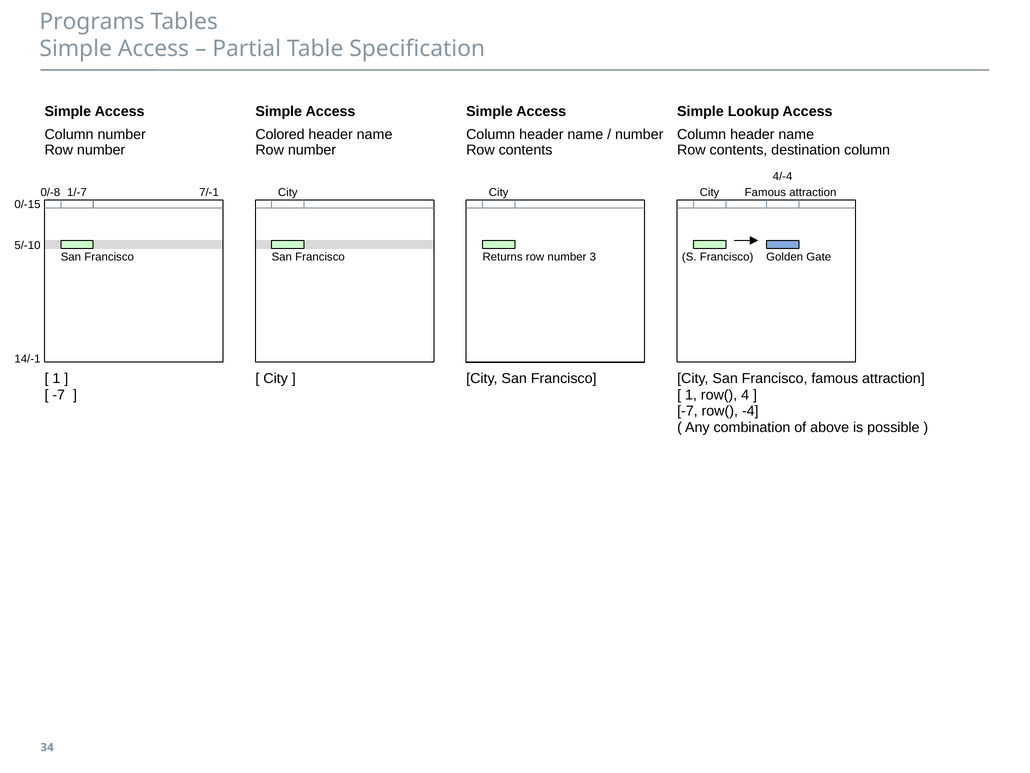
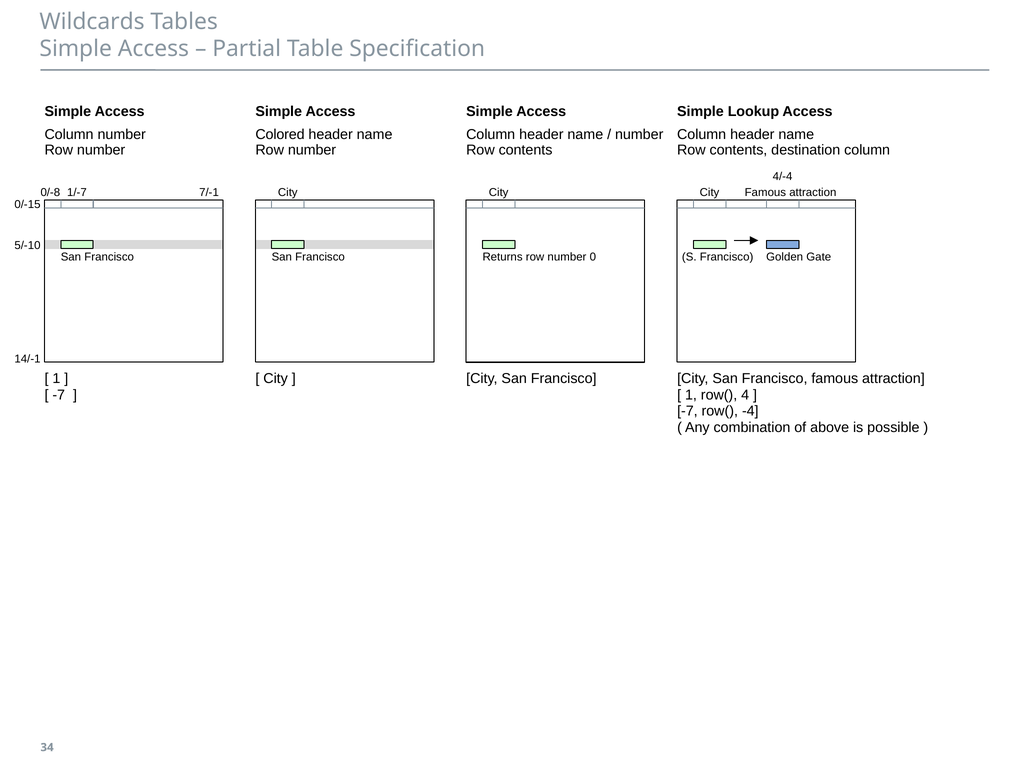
Programs: Programs -> Wildcards (92, 21)
3: 3 -> 0 (593, 257)
